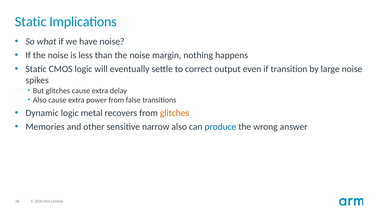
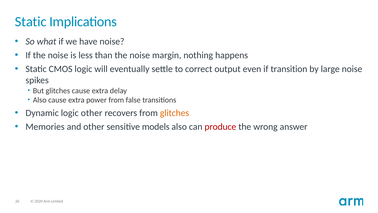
logic metal: metal -> other (92, 113)
narrow: narrow -> models (156, 127)
produce colour: blue -> red (220, 127)
